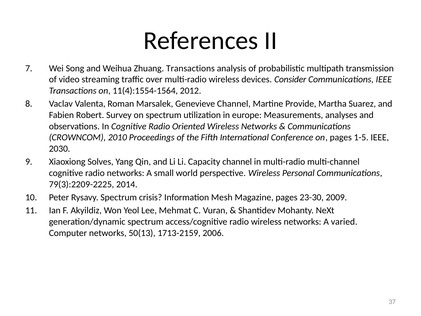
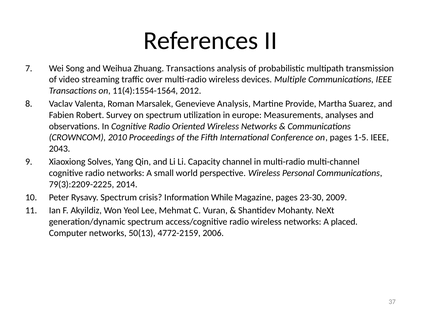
Consider: Consider -> Multiple (290, 79)
Genevieve Channel: Channel -> Analysis (234, 104)
2030: 2030 -> 2043 (60, 149)
Mesh: Mesh -> While (222, 197)
varied: varied -> placed (344, 222)
1713-2159: 1713-2159 -> 4772-2159 (179, 233)
